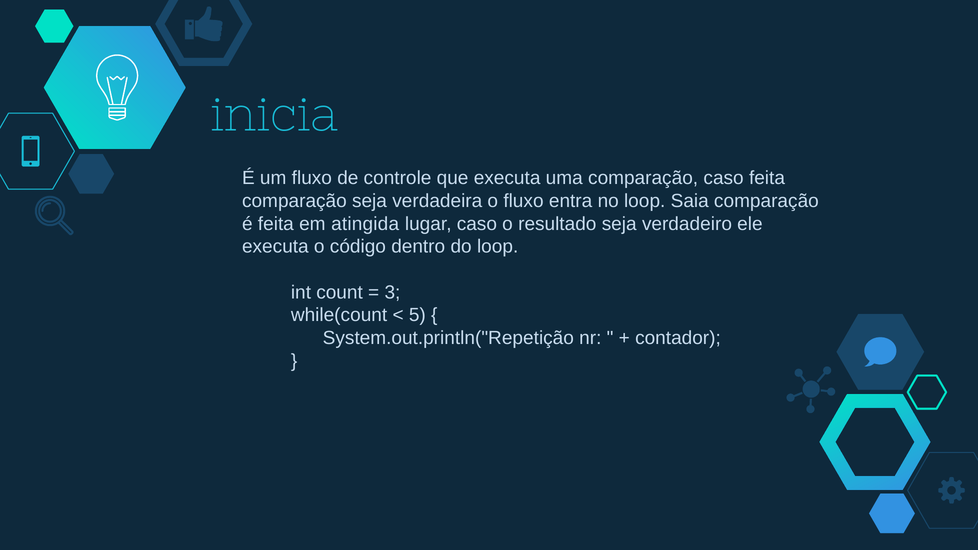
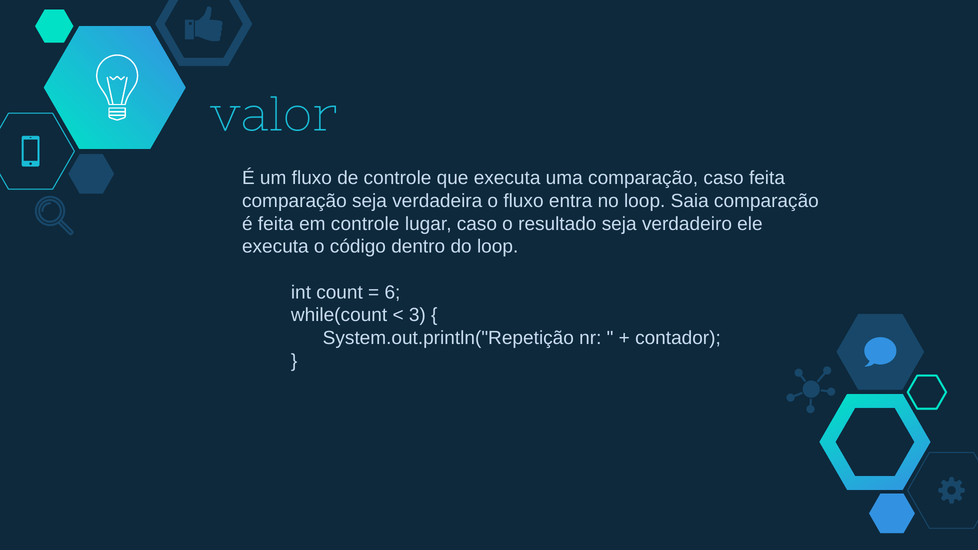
inicia: inicia -> valor (274, 115)
em atingida: atingida -> controle (365, 224)
3: 3 -> 6 (392, 292)
5: 5 -> 3 (417, 315)
